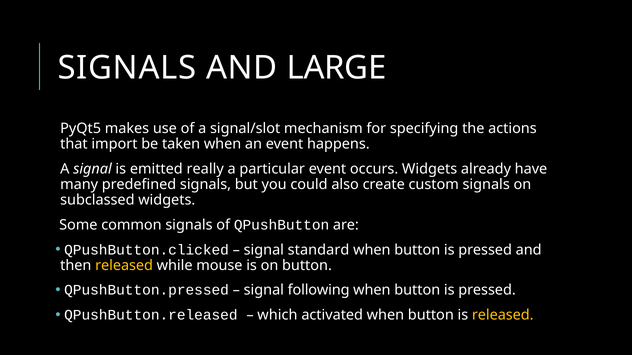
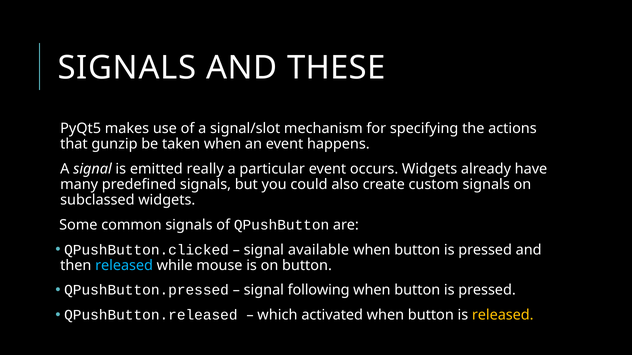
LARGE: LARGE -> THESE (336, 68)
import: import -> gunzip (114, 144)
standard: standard -> available (318, 250)
released colour: yellow -> light blue (124, 266)
